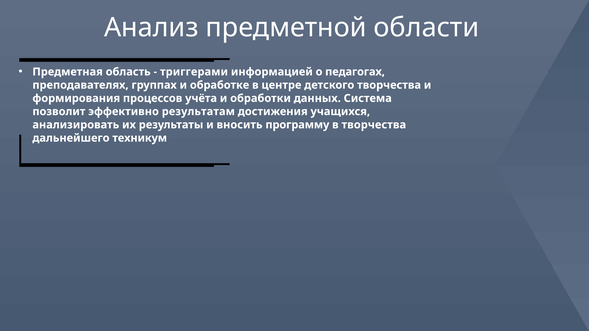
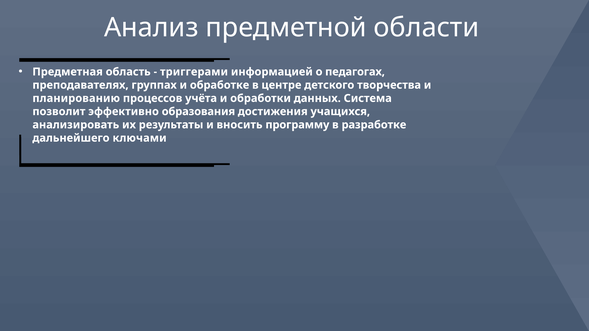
формирования: формирования -> планированию (76, 98)
результатам: результатам -> образования (198, 112)
в творчества: творчества -> разработке (374, 125)
техникум: техникум -> ключами (140, 138)
